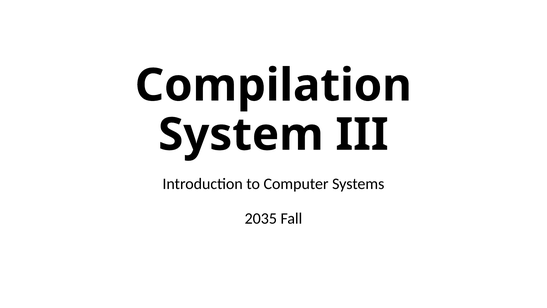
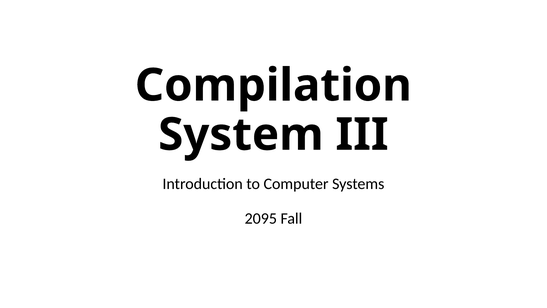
2035: 2035 -> 2095 (261, 218)
